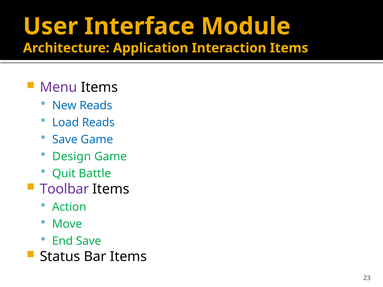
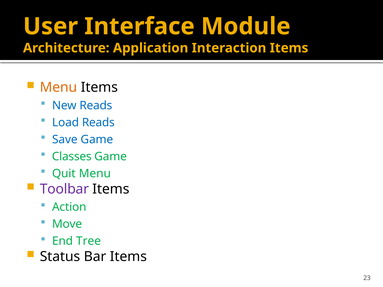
Menu colour: purple -> orange (59, 87)
Design: Design -> Classes (72, 157)
Quit Battle: Battle -> Menu (95, 174)
End Save: Save -> Tree (88, 241)
